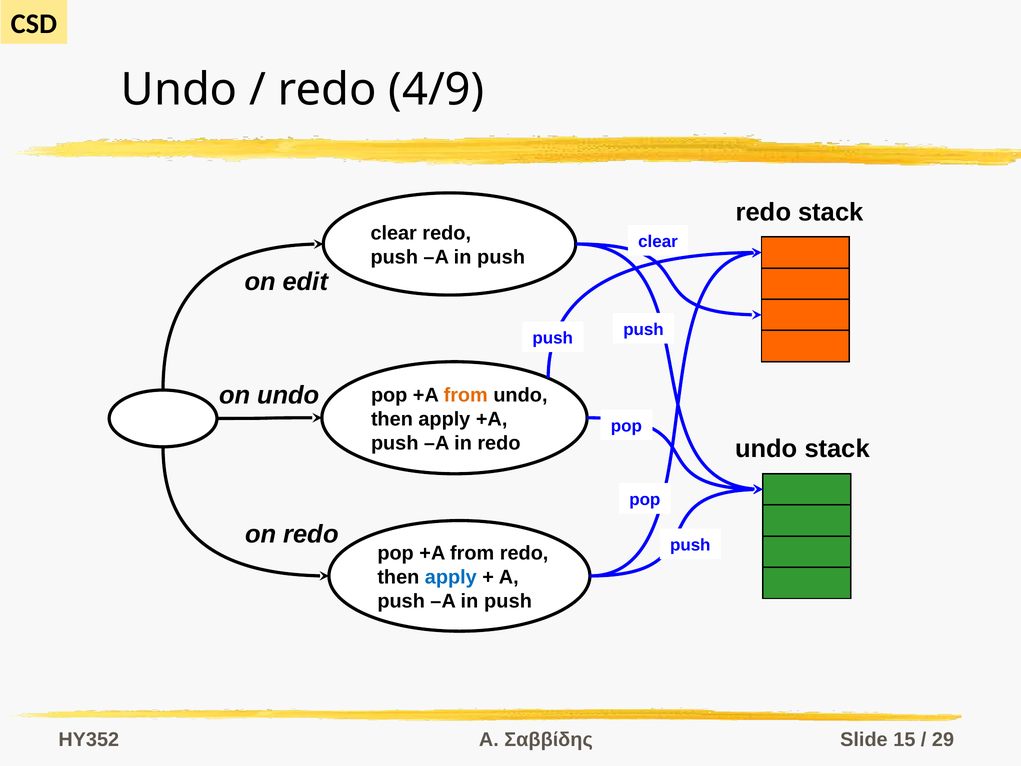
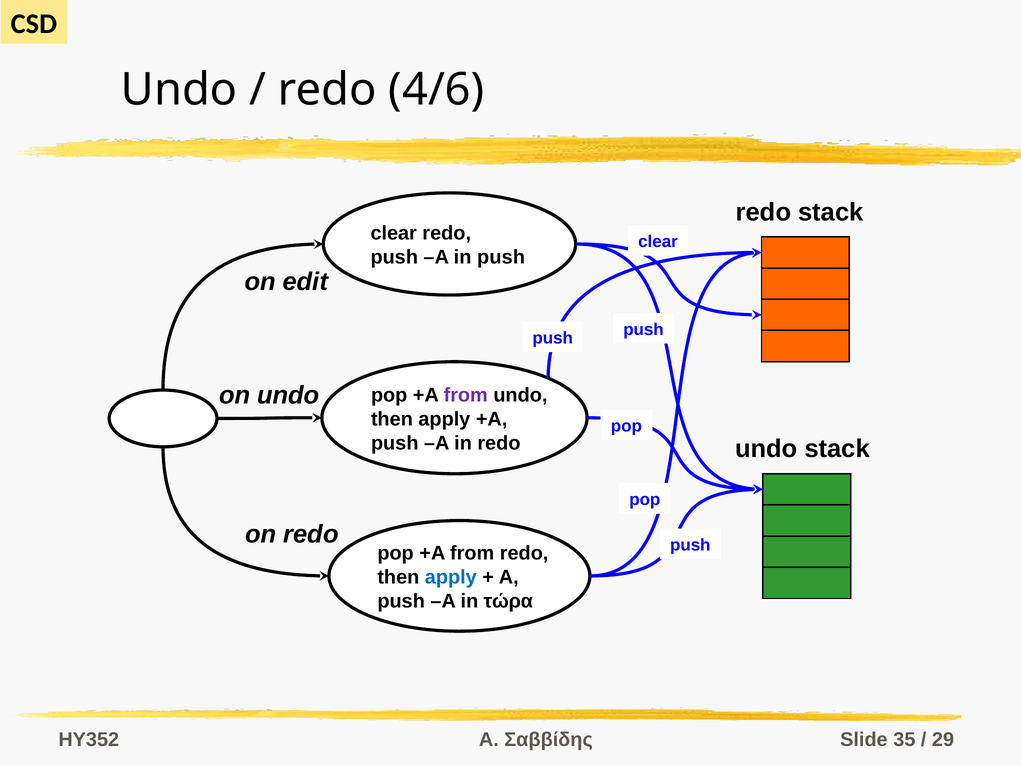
4/9: 4/9 -> 4/6 (437, 90)
from colour: orange -> purple (466, 395)
push: push -> τώρα (508, 601)
15: 15 -> 35 (904, 739)
